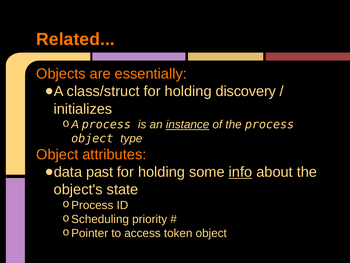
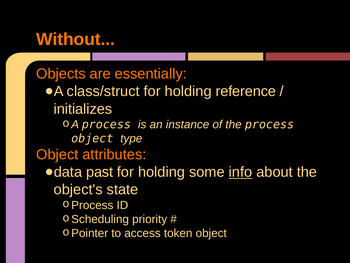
Related: Related -> Without (76, 39)
discovery: discovery -> reference (246, 91)
instance underline: present -> none (188, 124)
